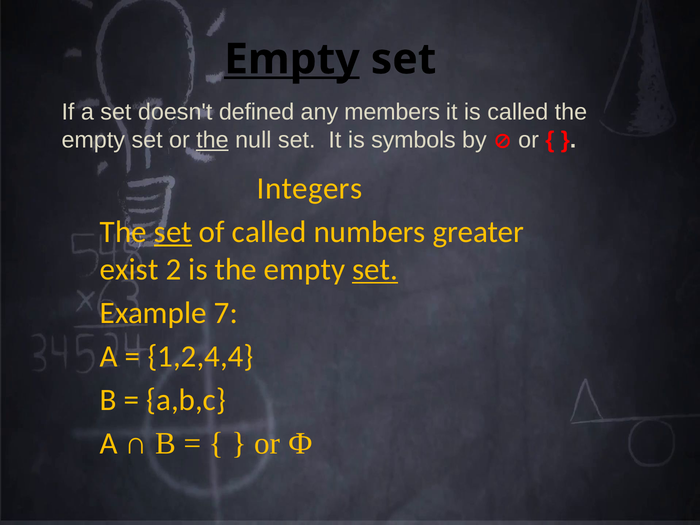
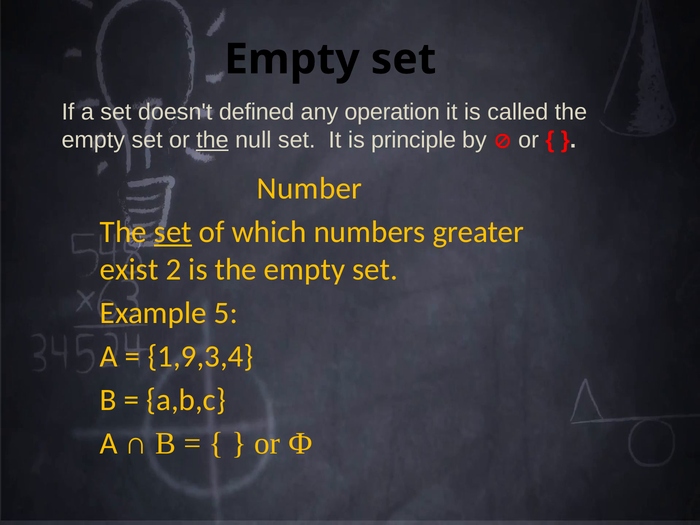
Empty underline: present -> none (292, 59)
members: members -> operation (392, 112)
symbols: symbols -> principle (414, 140)
Integers: Integers -> Number (310, 188)
of called: called -> which (269, 232)
set underline: present -> none (375, 269)
7: 7 -> 5 (226, 313)
1,2,4,4: 1,2,4,4 -> 1,9,3,4 (200, 356)
